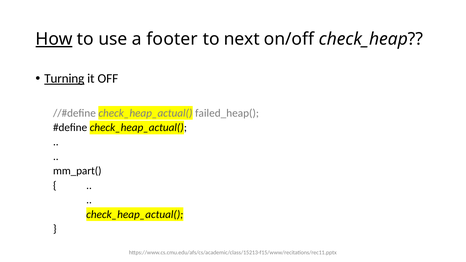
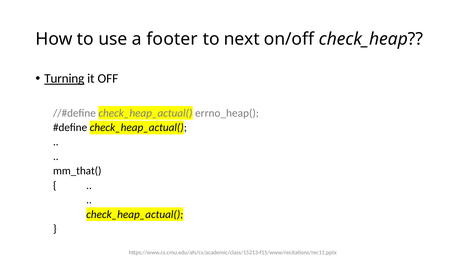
How underline: present -> none (54, 39)
failed_heap(: failed_heap( -> errno_heap( (227, 113)
mm_part(: mm_part( -> mm_that( (77, 171)
